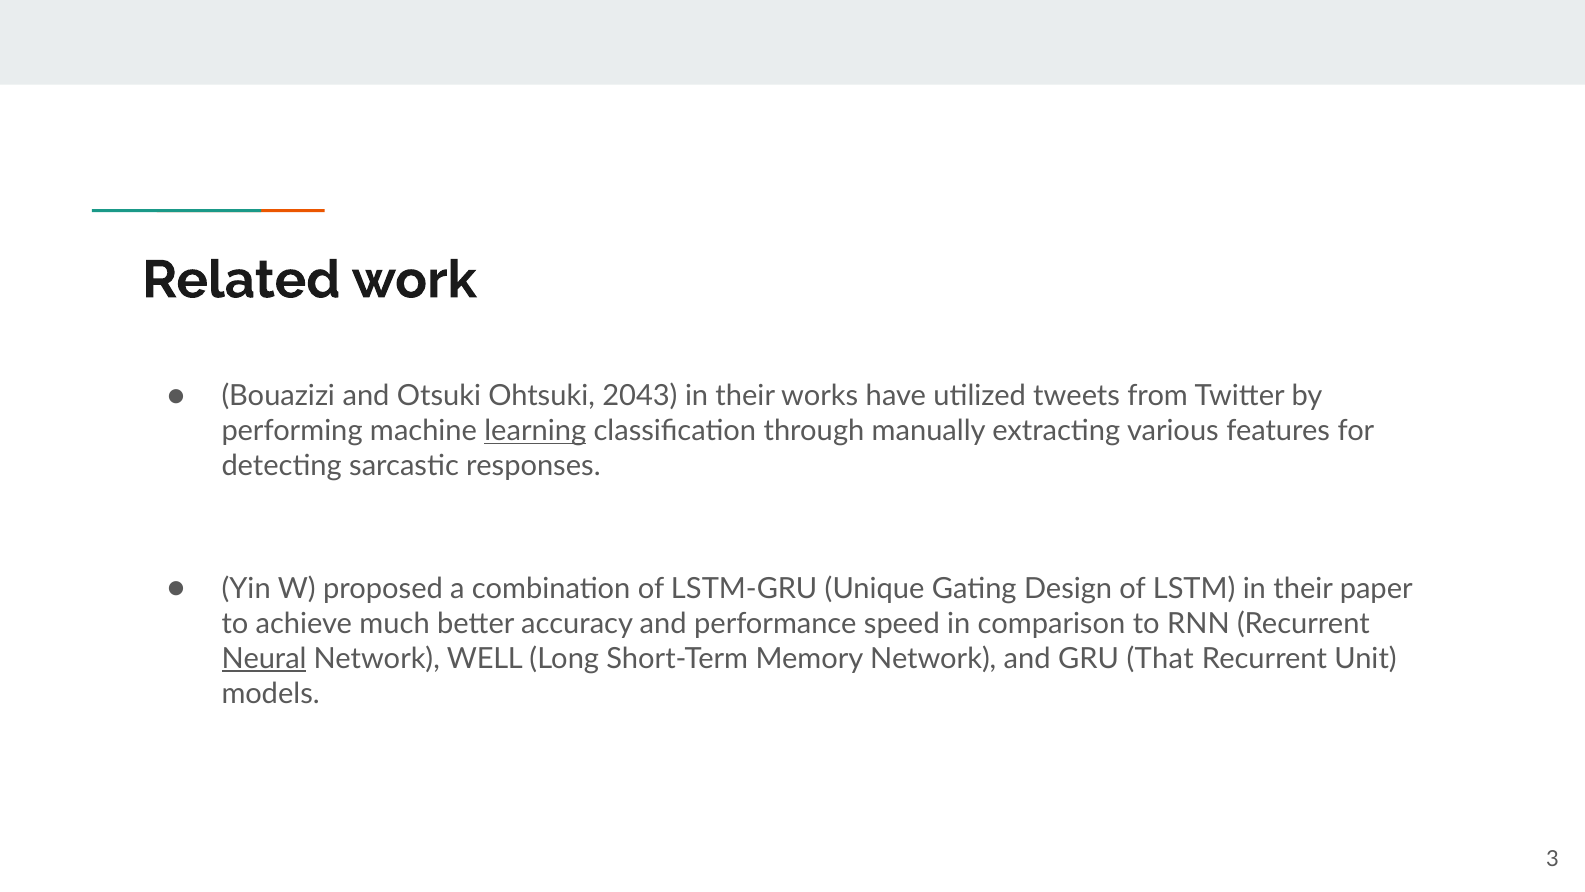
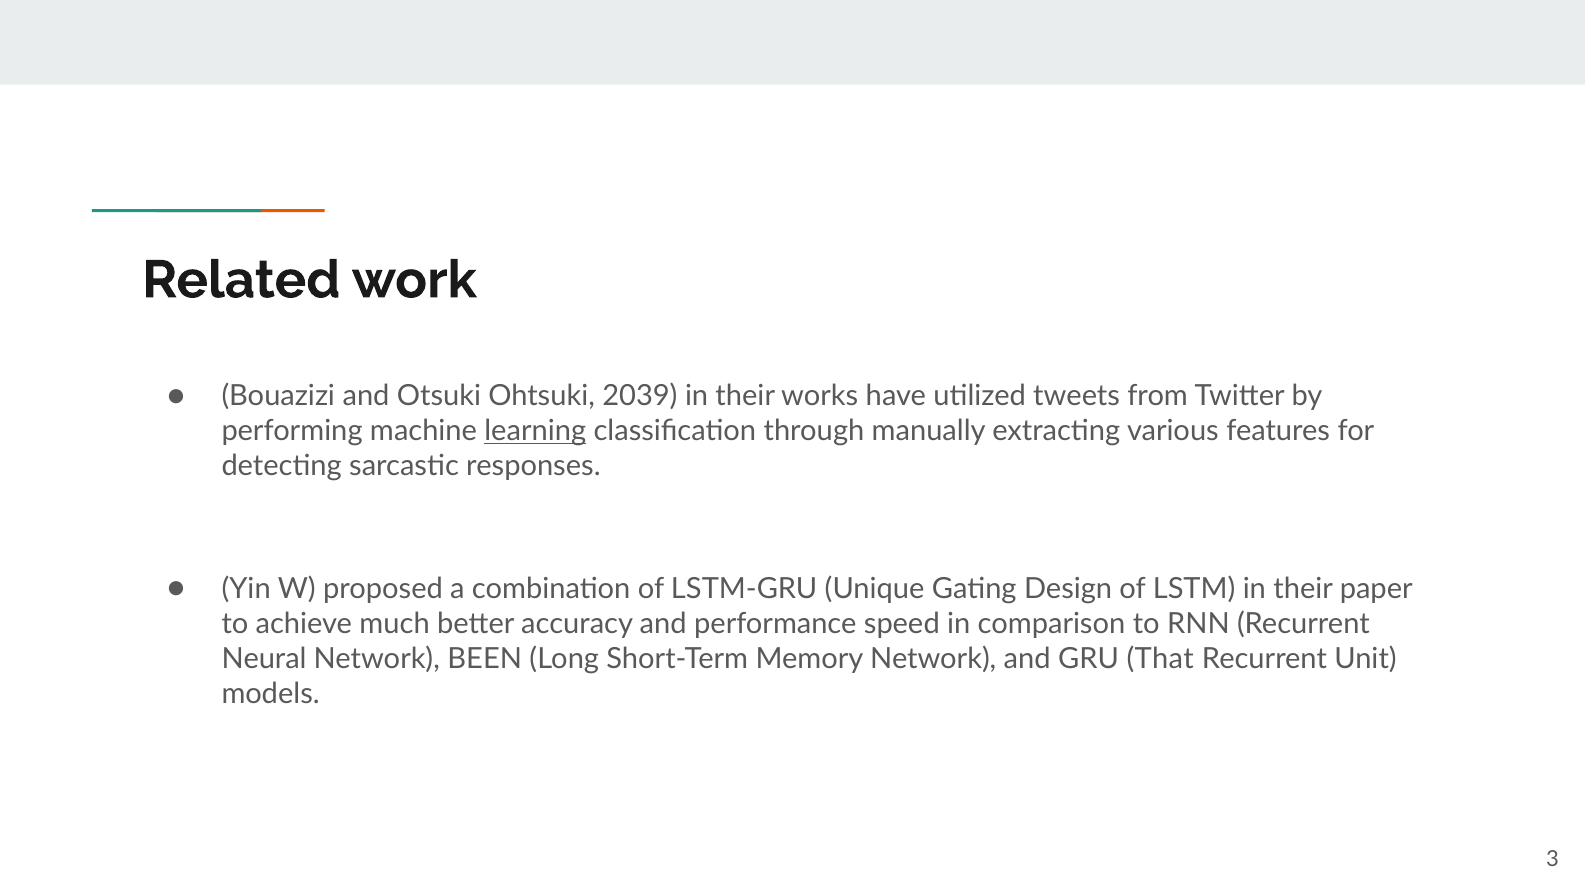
2043: 2043 -> 2039 (640, 396)
Neural underline: present -> none (264, 658)
WELL: WELL -> BEEN (485, 658)
